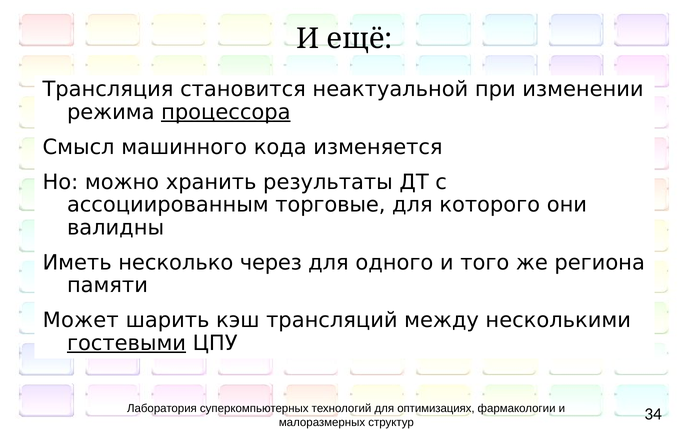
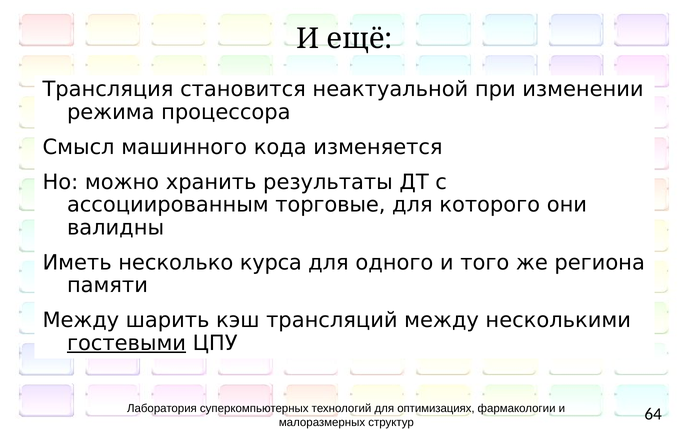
процессора underline: present -> none (226, 112)
через: через -> курса (271, 262)
Может: Может -> Между (81, 320)
34: 34 -> 64 (653, 414)
